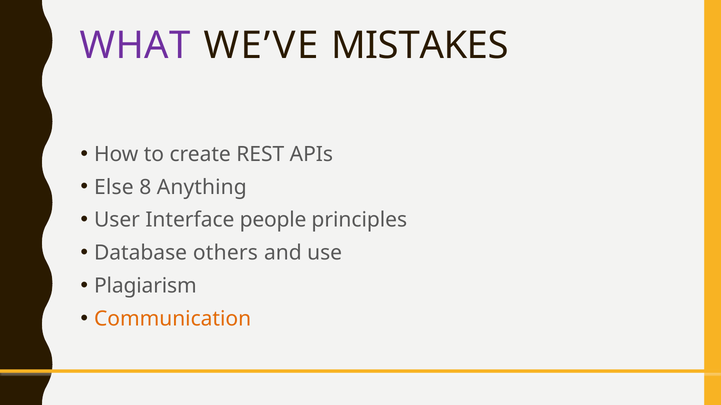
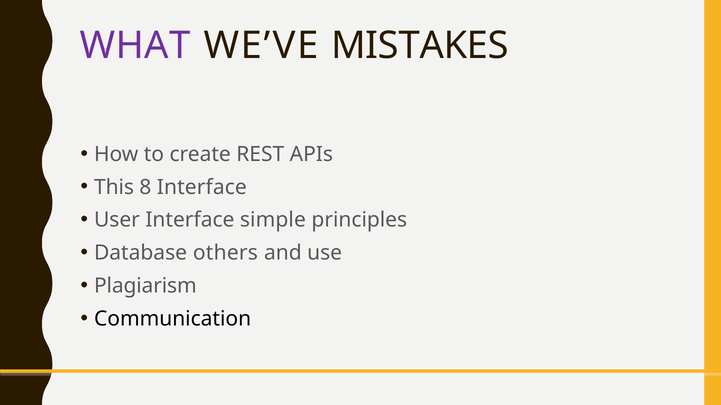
Else: Else -> This (114, 187)
8 Anything: Anything -> Interface (202, 187)
people: people -> simple (273, 220)
Communication colour: orange -> black (173, 319)
